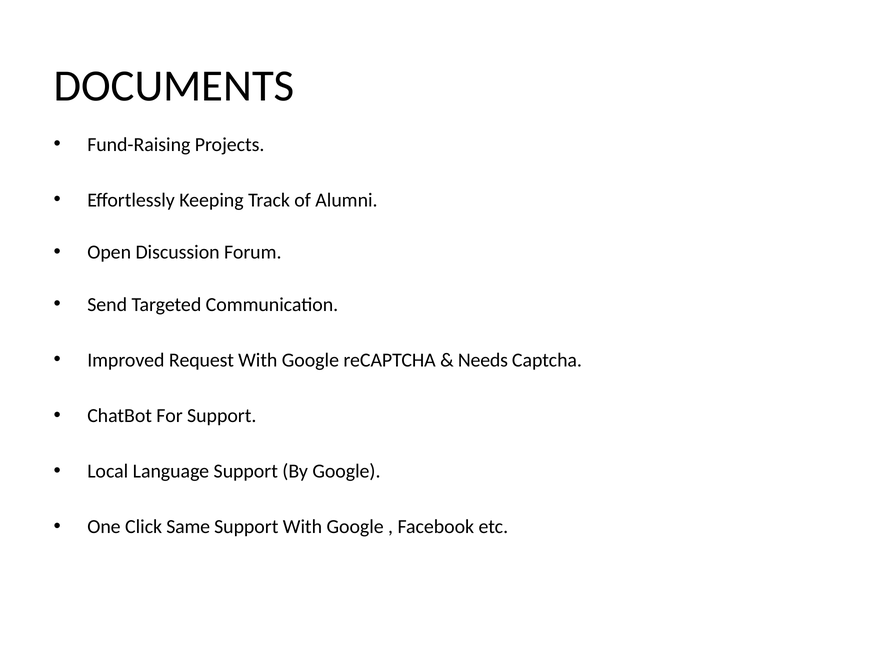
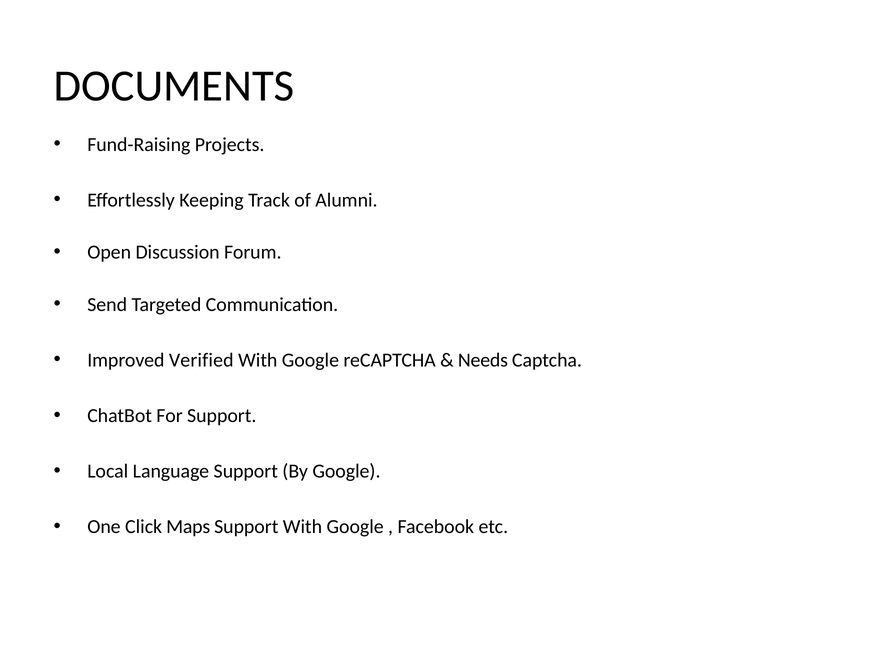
Request: Request -> Verified (201, 360)
Same: Same -> Maps (188, 527)
